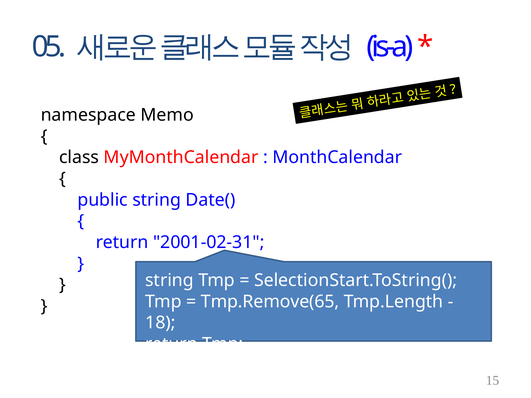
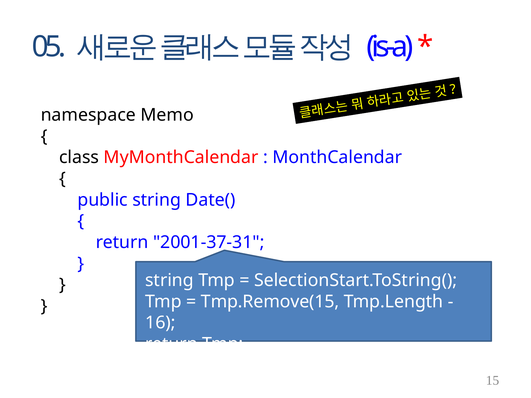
2001-02-31: 2001-02-31 -> 2001-37-31 (209, 242)
Tmp.Remove(65: Tmp.Remove(65 -> Tmp.Remove(15 (270, 302)
18: 18 -> 16 (160, 323)
